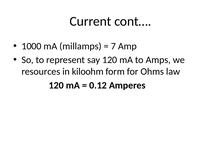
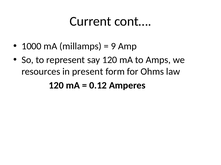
7: 7 -> 9 (113, 46)
kiloohm: kiloohm -> present (88, 72)
